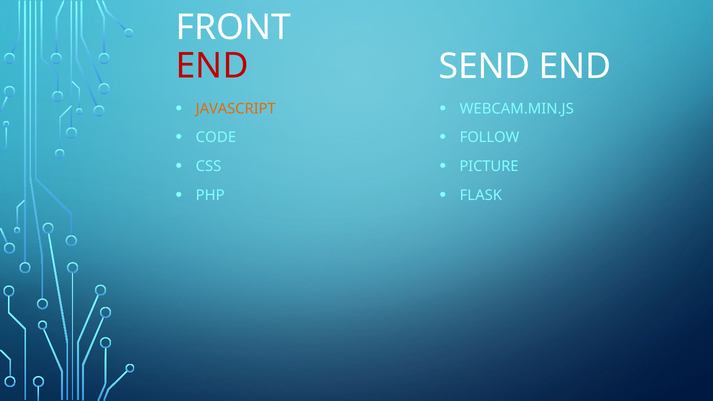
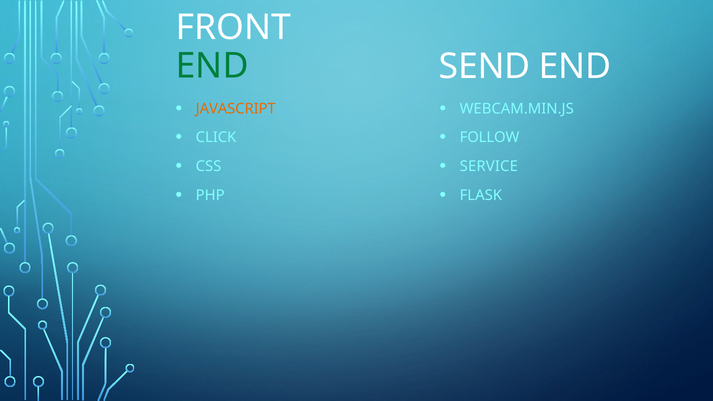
END colour: red -> green (212, 66)
CODE: CODE -> CLICK (216, 138)
PICTURE: PICTURE -> SERVICE (489, 166)
